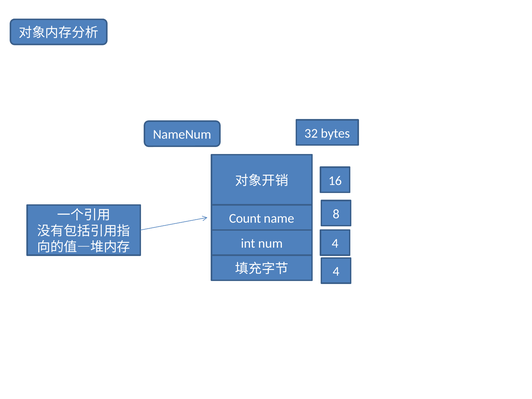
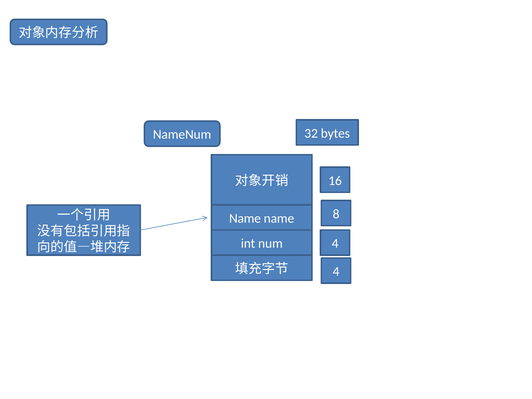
Count: Count -> Name (245, 218)
